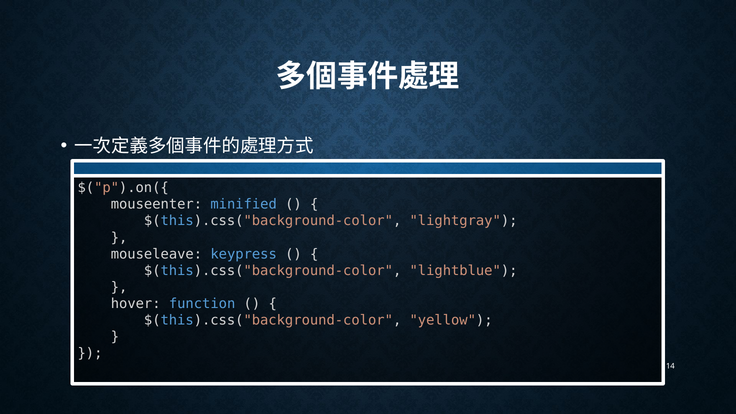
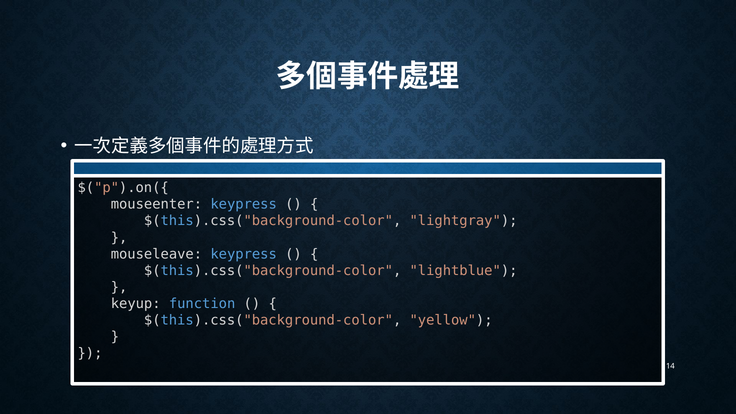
mouseenter minified: minified -> keypress (244, 204)
hover: hover -> keyup (136, 304)
